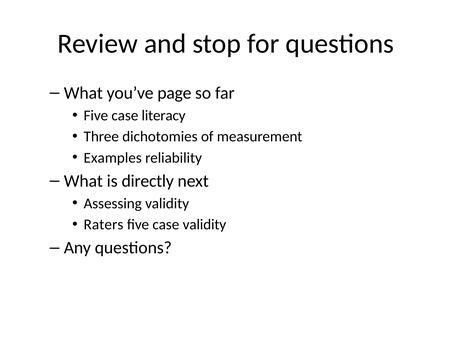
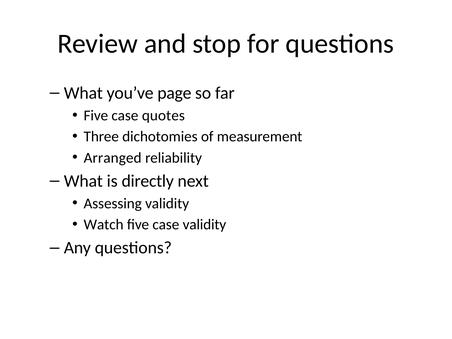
literacy: literacy -> quotes (163, 116)
Examples: Examples -> Arranged (113, 158)
Raters: Raters -> Watch (104, 225)
